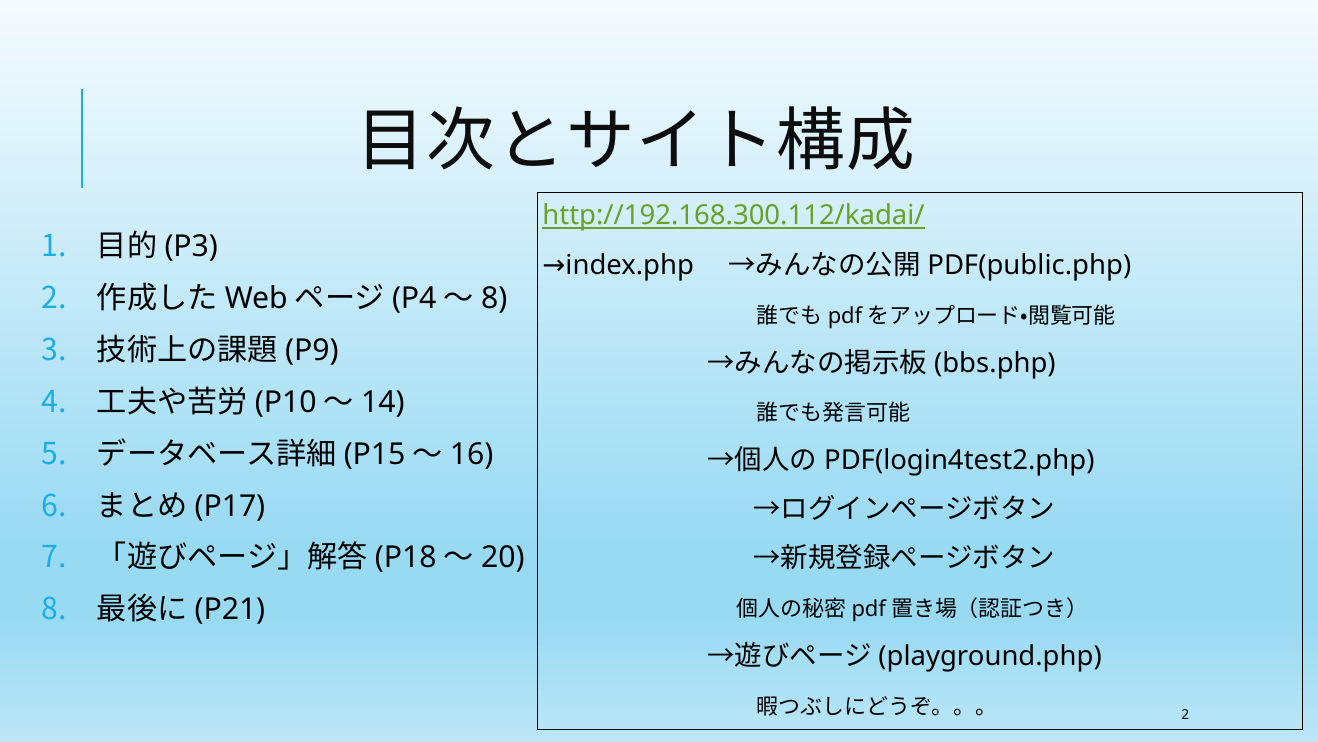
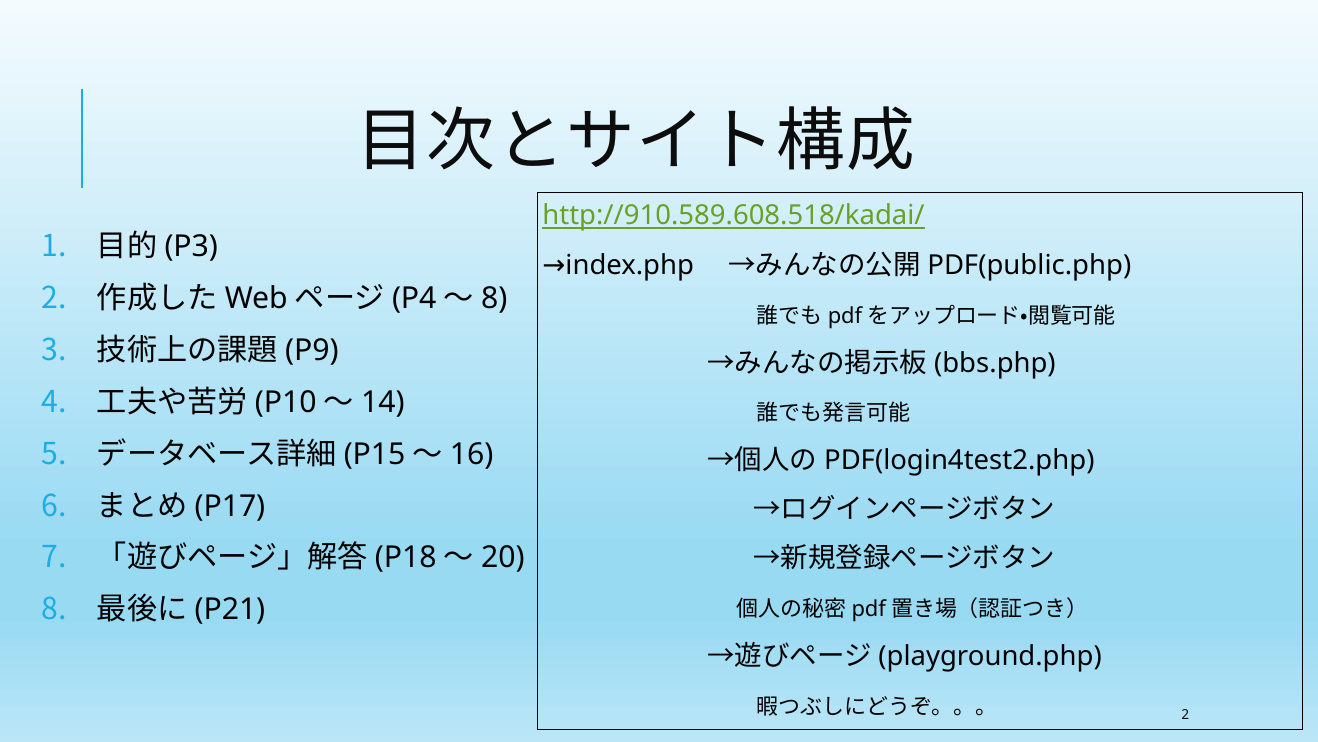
http://192.168.300.112/kadai/: http://192.168.300.112/kadai/ -> http://910.589.608.518/kadai/ (734, 215)
